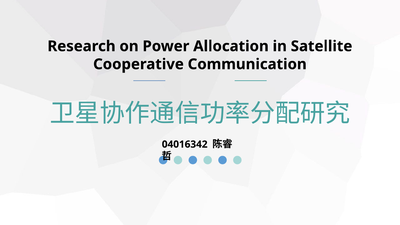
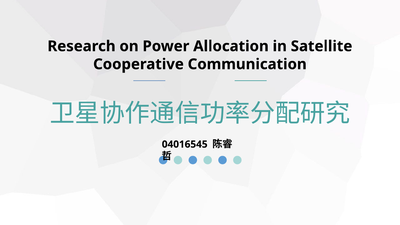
04016342: 04016342 -> 04016545 (185, 144)
